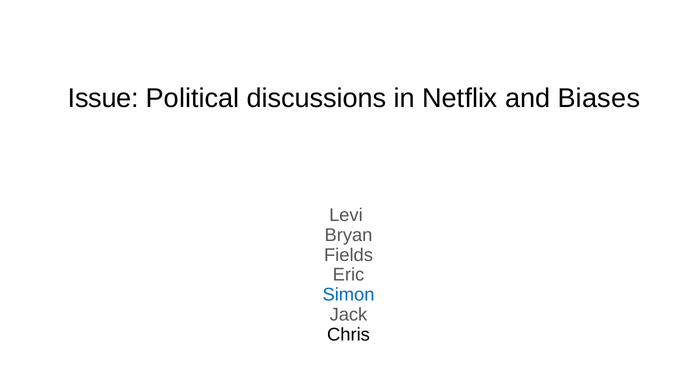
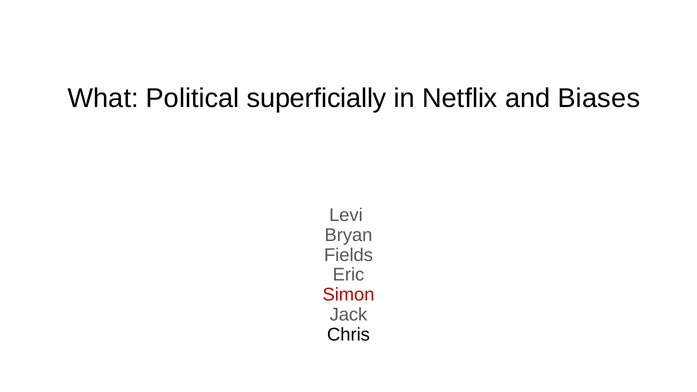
Issue: Issue -> What (103, 99)
discussions: discussions -> superficially (317, 99)
Simon colour: blue -> red (349, 295)
